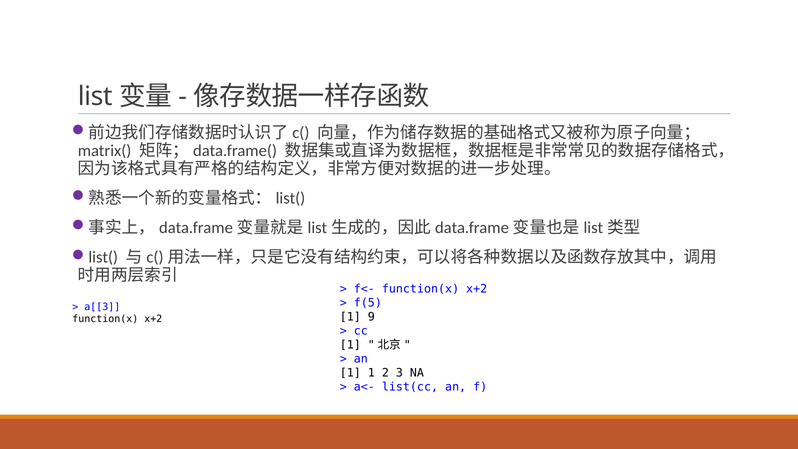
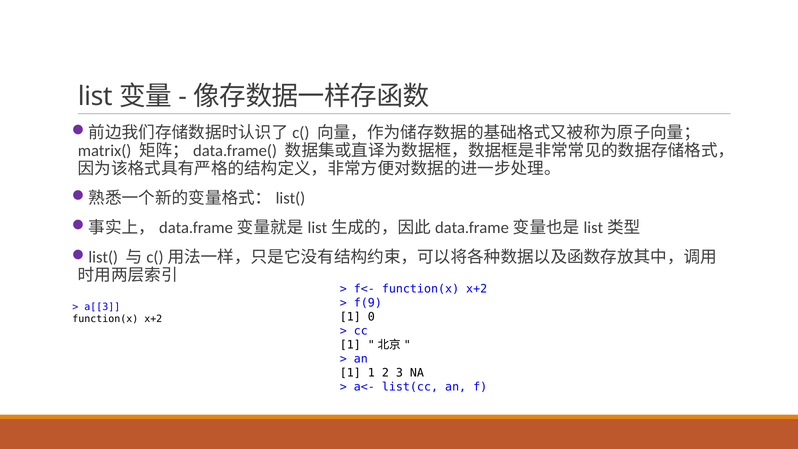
f(5: f(5 -> f(9 (368, 303)
9: 9 -> 0 (371, 317)
